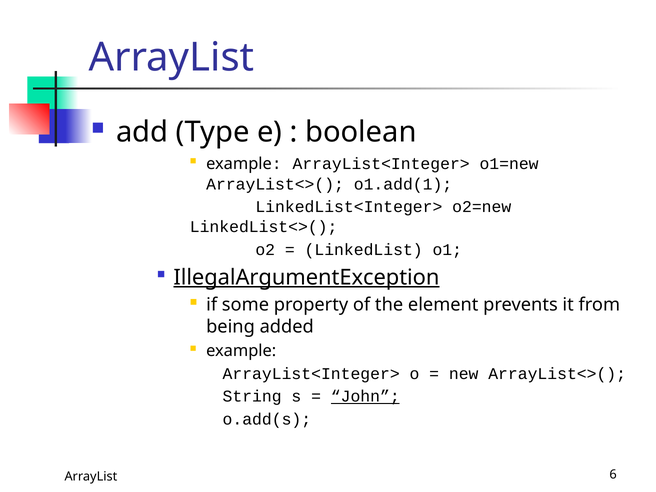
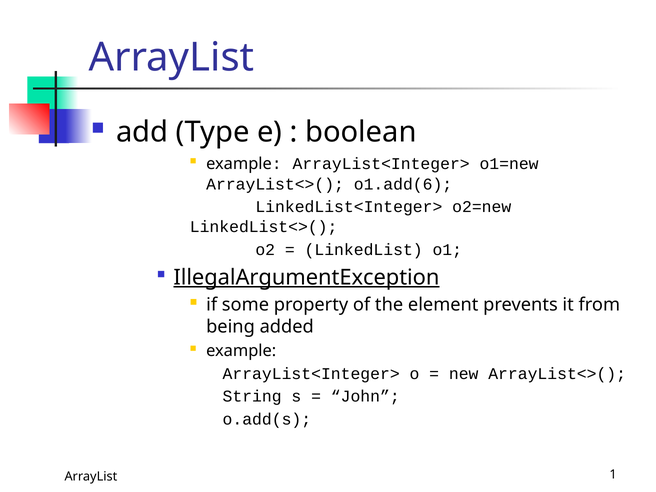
o1.add(1: o1.add(1 -> o1.add(6 (403, 184)
John underline: present -> none (365, 397)
6: 6 -> 1 (613, 474)
